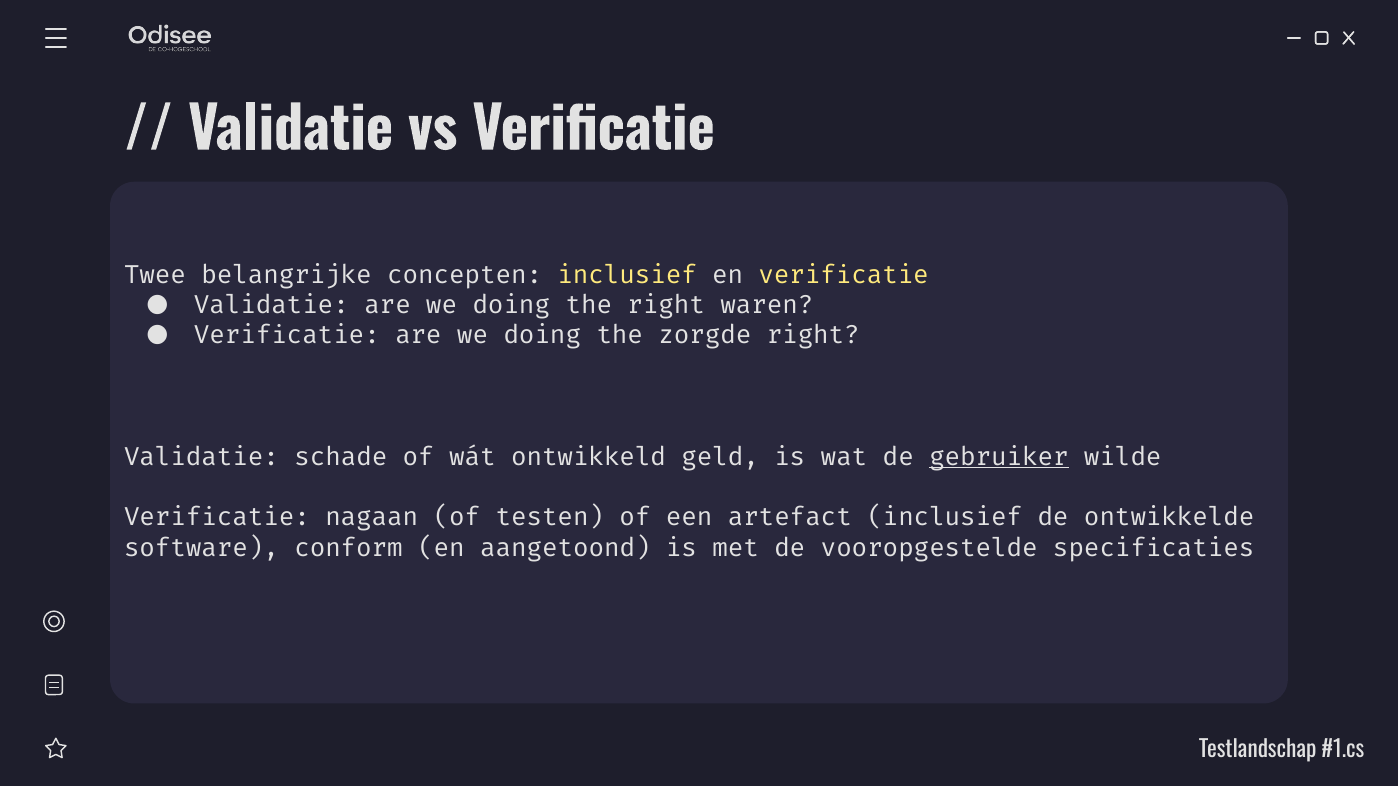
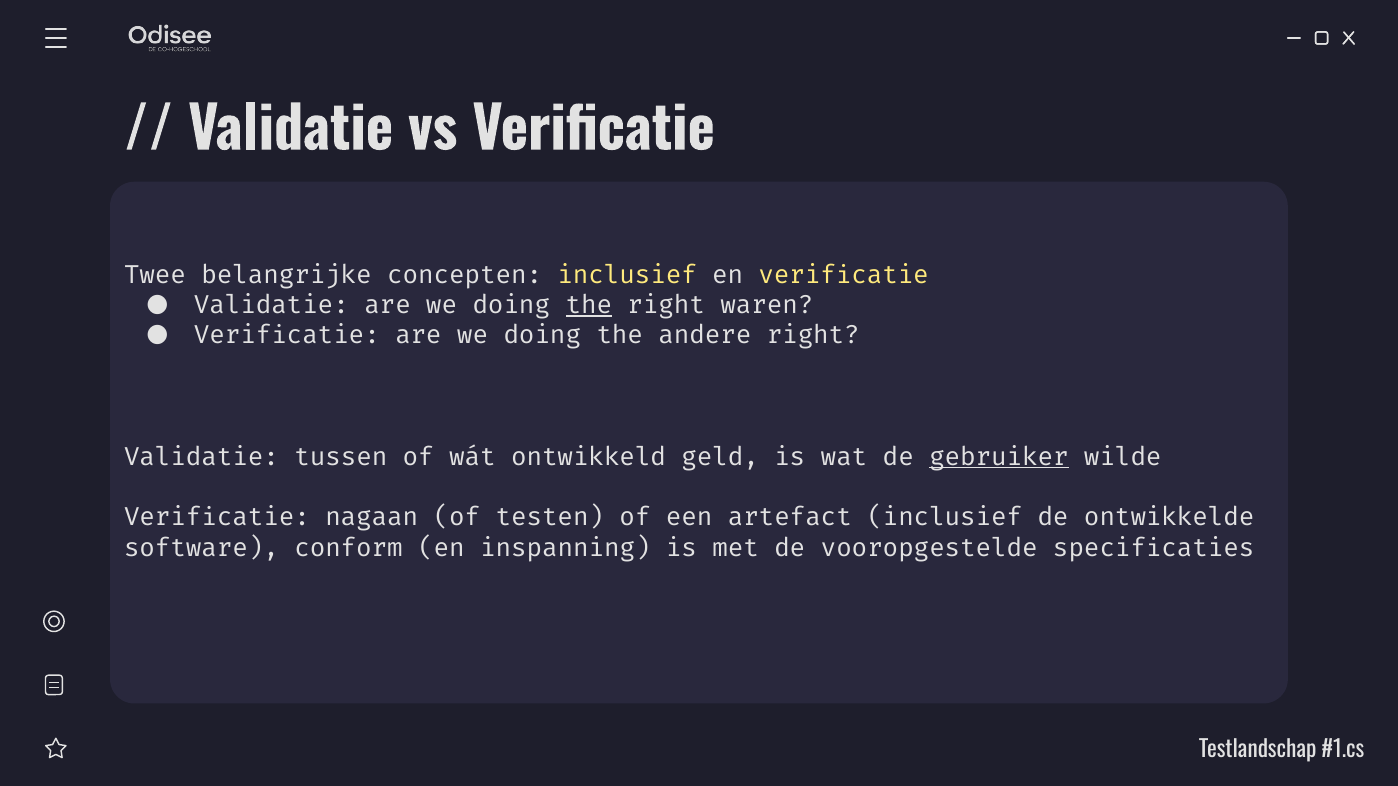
the underline: none -> present (589, 305)
zorgde: zorgde -> andere (705, 336)
schade: schade -> tussen (341, 457)
aangetoond: aangetoond -> inspanning (565, 548)
